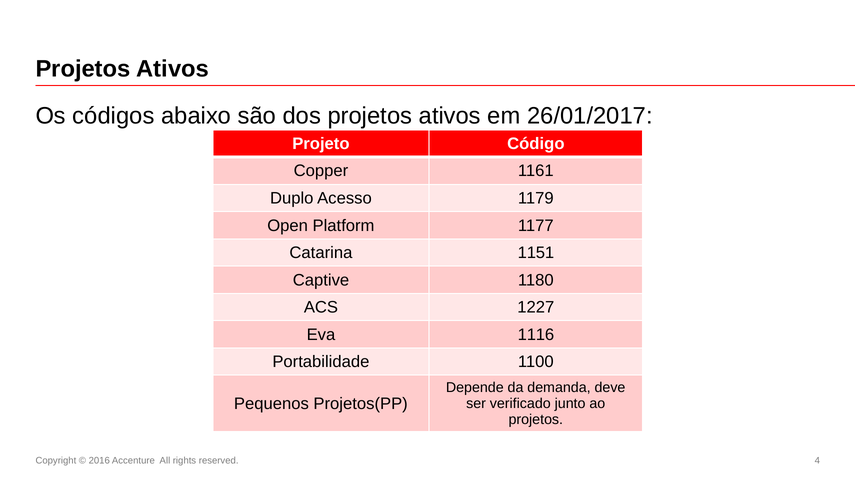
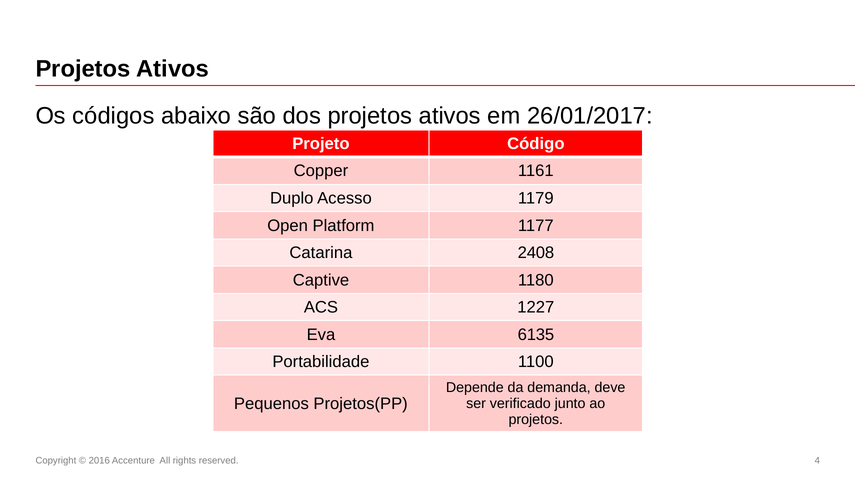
1151: 1151 -> 2408 (536, 253)
1116: 1116 -> 6135 (536, 335)
